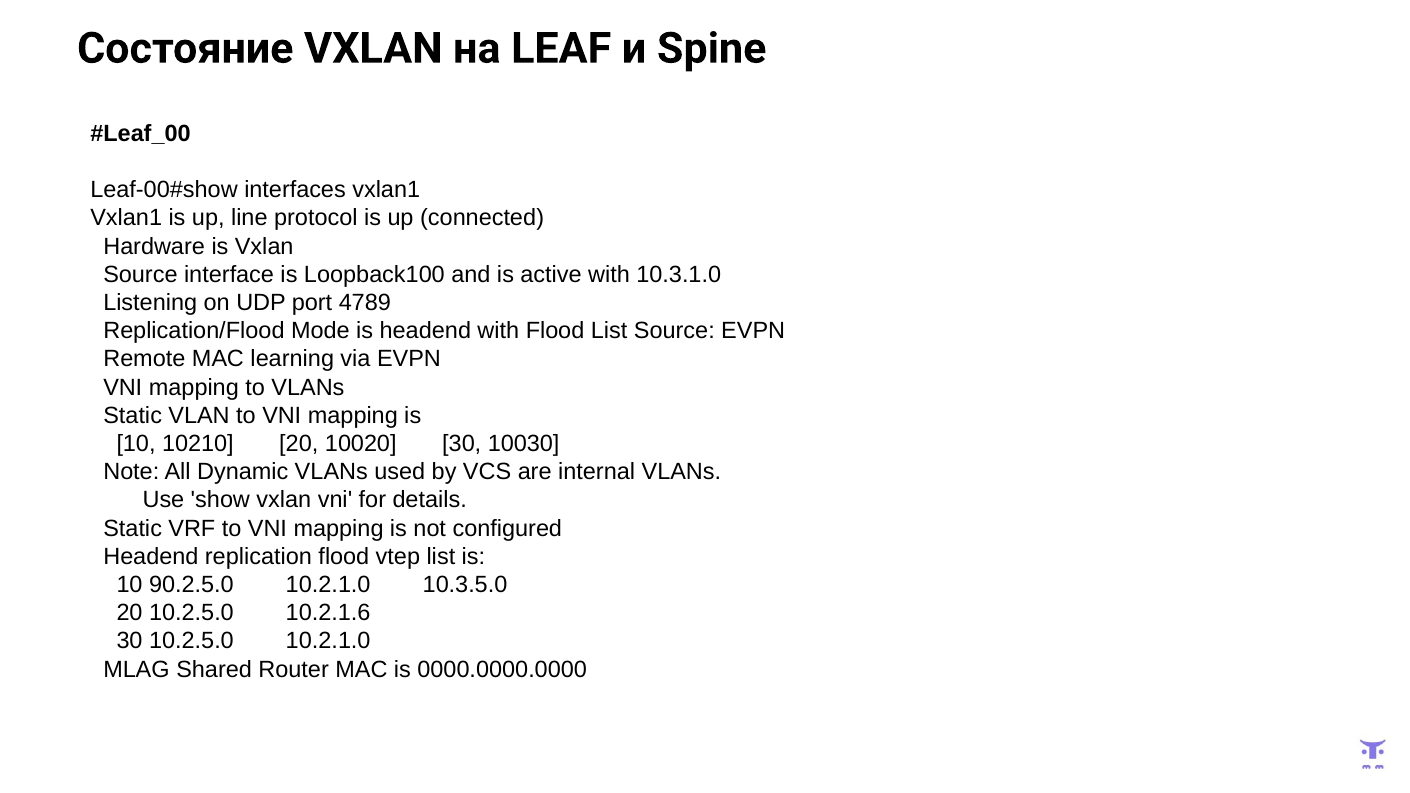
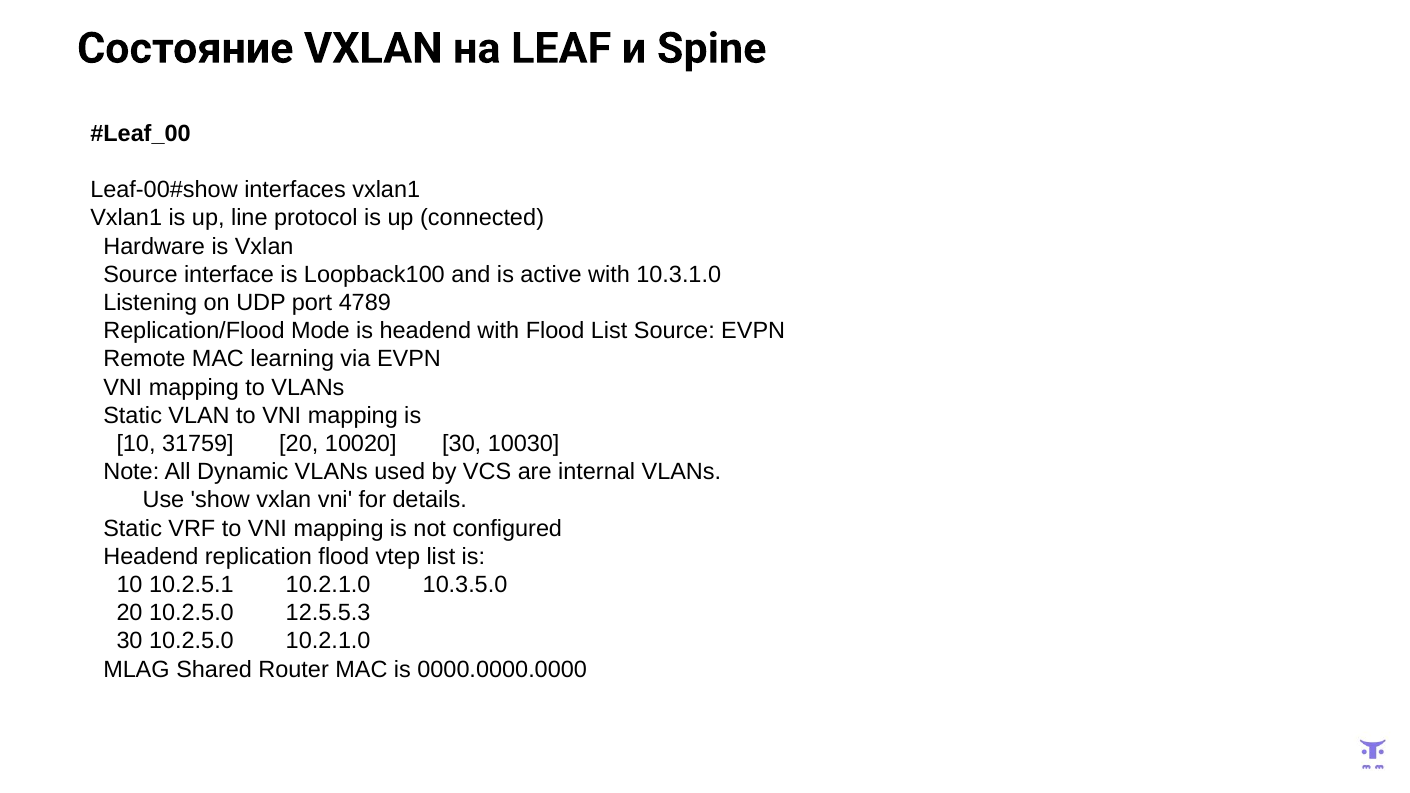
10210: 10210 -> 31759 (198, 444)
90.2.5.0: 90.2.5.0 -> 10.2.5.1 (191, 585)
10.2.1.6: 10.2.1.6 -> 12.5.5.3 (328, 613)
